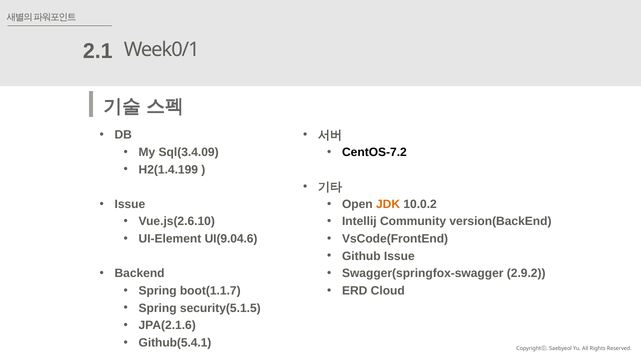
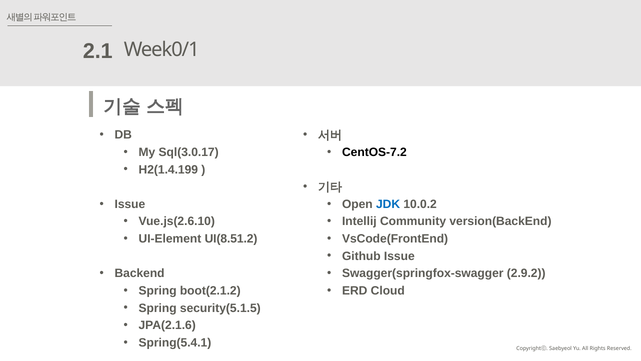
Sql(3.4.09: Sql(3.4.09 -> Sql(3.0.17 (189, 152)
JDK colour: orange -> blue (388, 204)
UI(9.04.6: UI(9.04.6 -> UI(8.51.2 (231, 239)
boot(1.1.7: boot(1.1.7 -> boot(2.1.2 (210, 290)
Github(5.4.1: Github(5.4.1 -> Spring(5.4.1 (175, 342)
